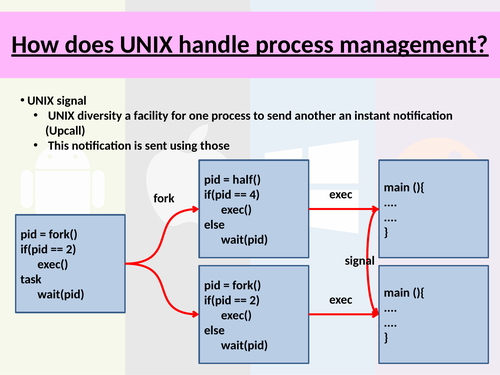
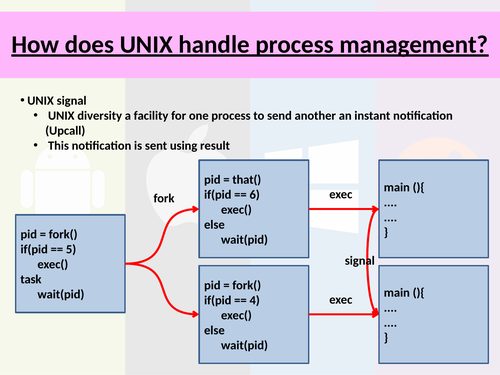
those: those -> result (215, 146)
half(: half( -> that( (247, 180)
4: 4 -> 6 (255, 195)
2: 2 -> 5 (71, 250)
2: 2 -> 4 (255, 300)
